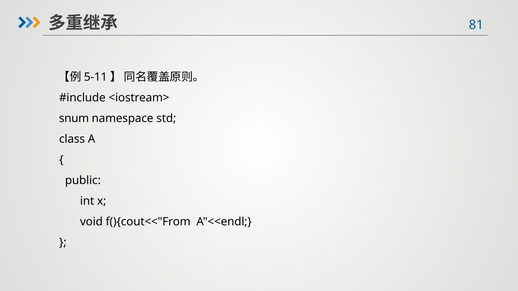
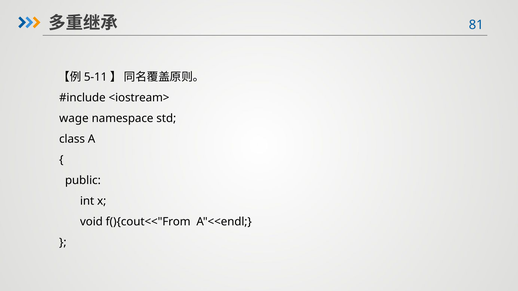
snum: snum -> wage (74, 119)
